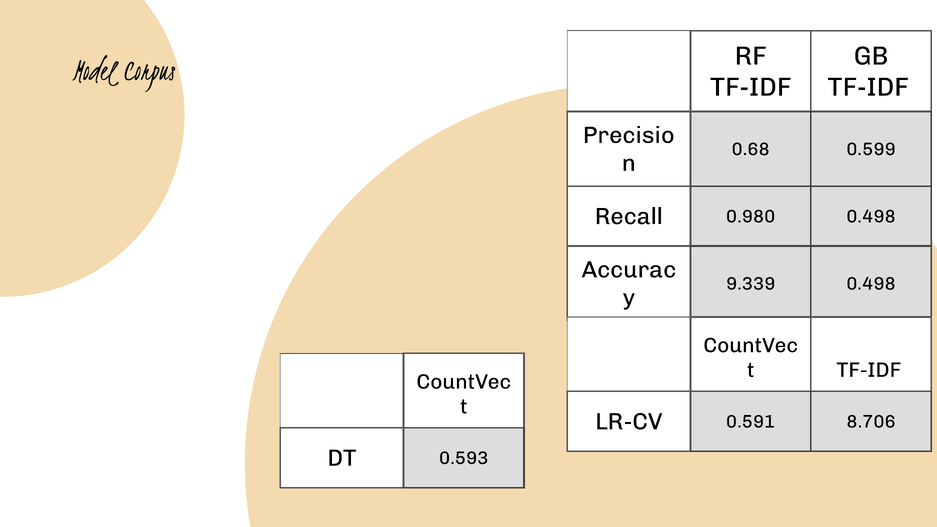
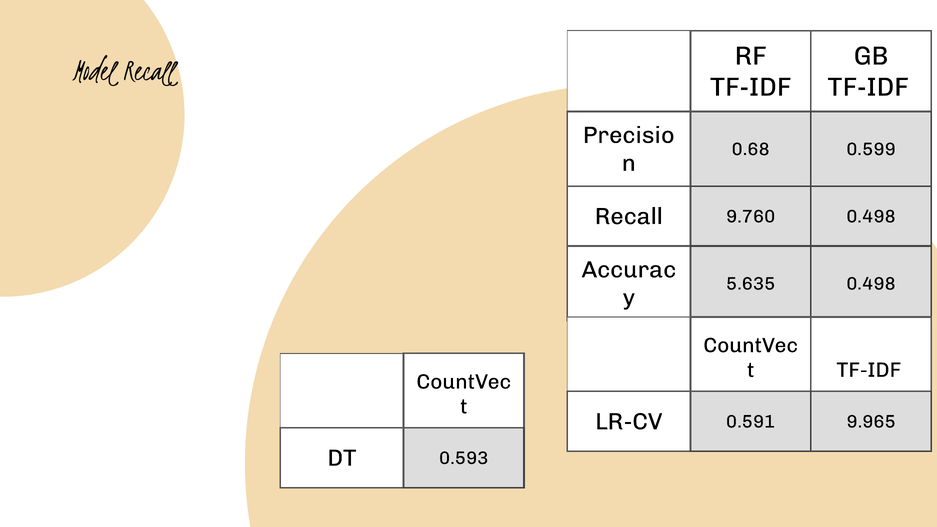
Model Corpus: Corpus -> Recall (149, 69)
0.980: 0.980 -> 9.760 (751, 216)
9.339: 9.339 -> 5.635 (751, 284)
8.706: 8.706 -> 9.965 (871, 422)
